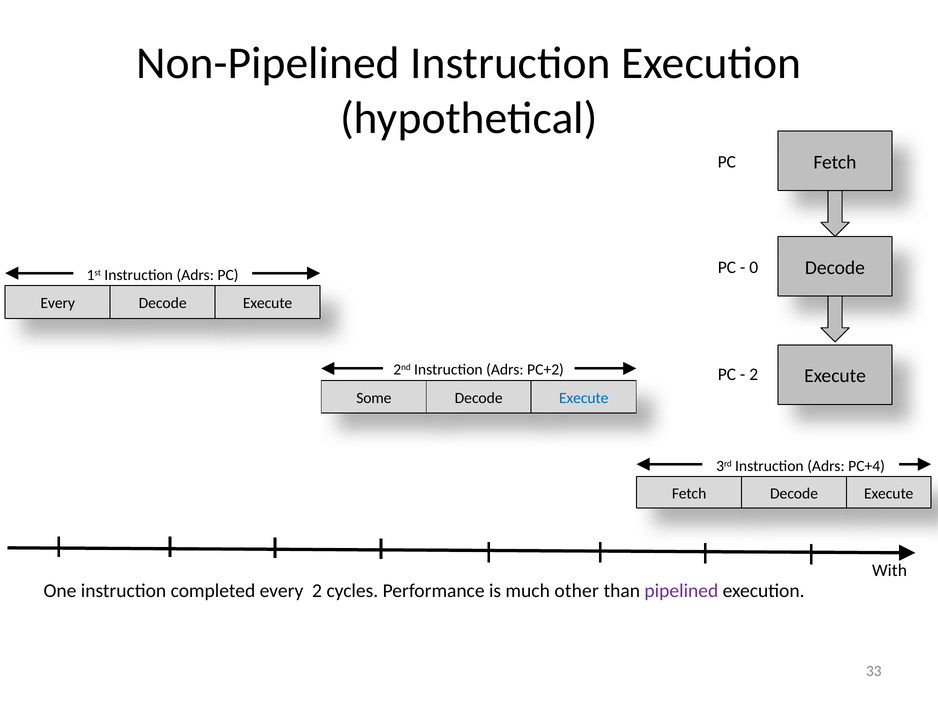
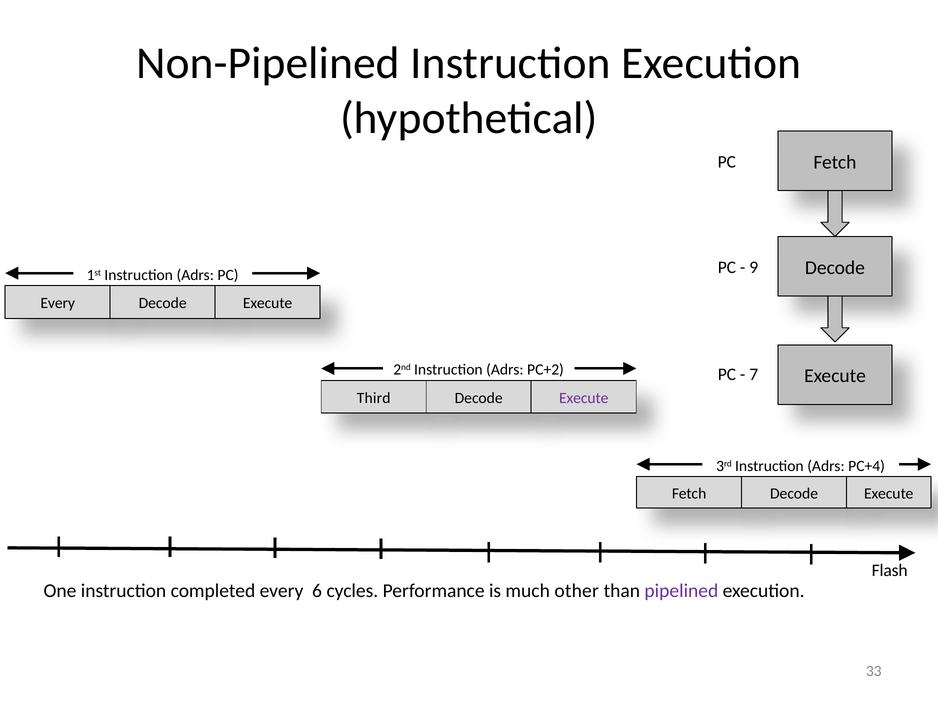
0: 0 -> 9 (754, 267)
2: 2 -> 7 (754, 374)
Some: Some -> Third (374, 398)
Execute colour: blue -> purple (584, 398)
With: With -> Flash (890, 571)
every 2: 2 -> 6 (317, 591)
